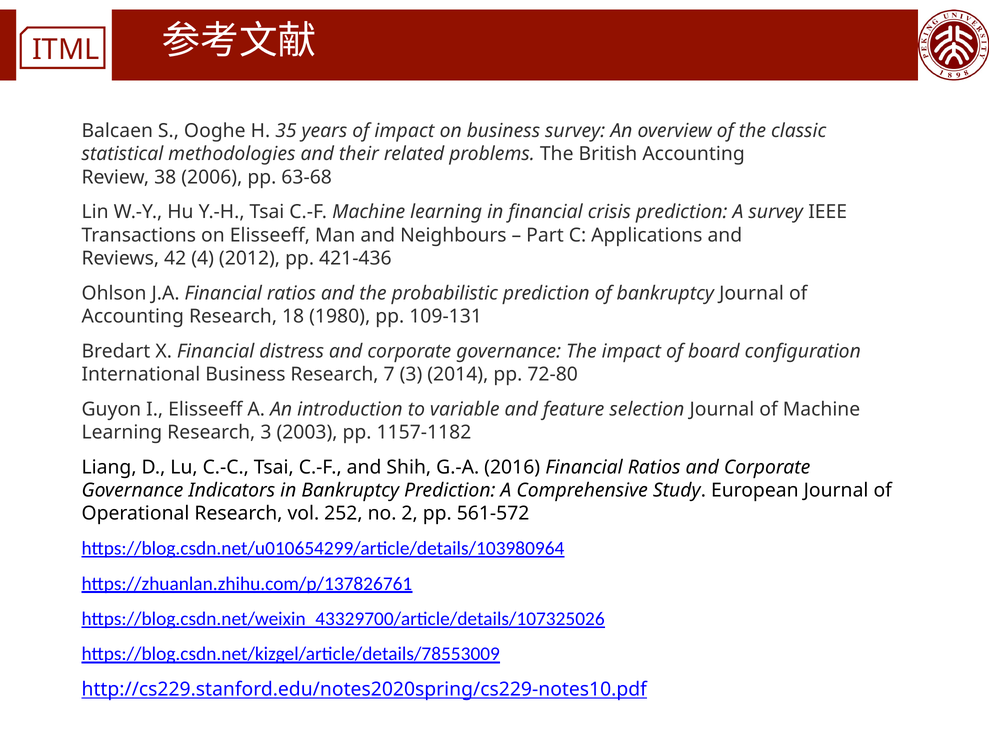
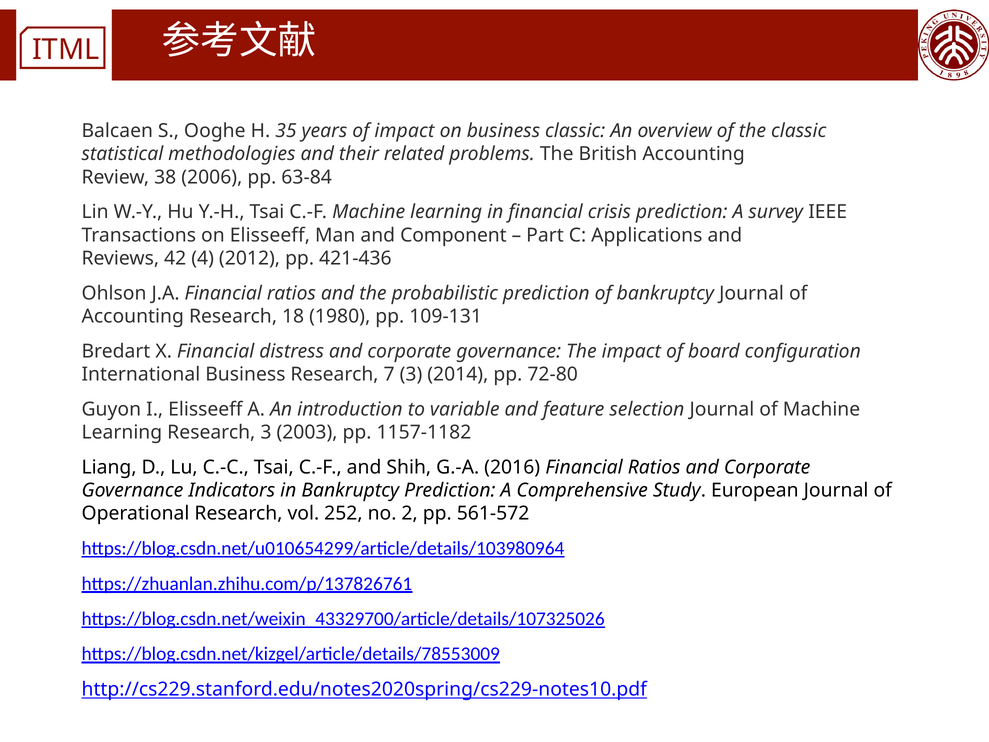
business survey: survey -> classic (575, 131)
63-68: 63-68 -> 63-84 (307, 177)
Neighbours: Neighbours -> Component (453, 235)
